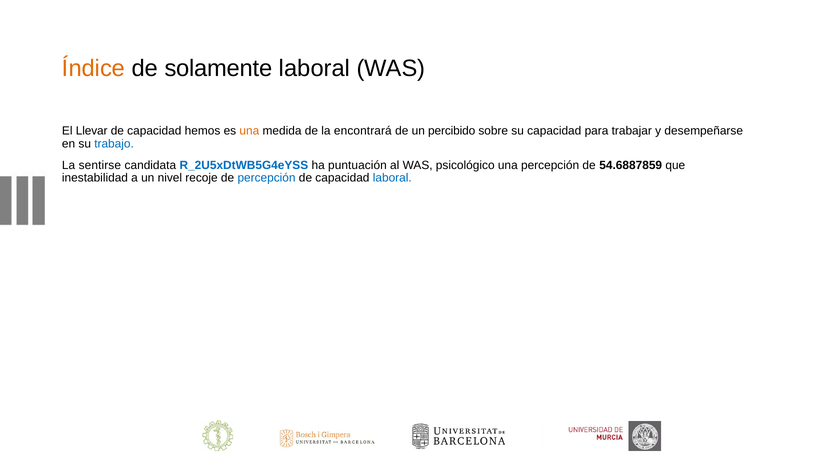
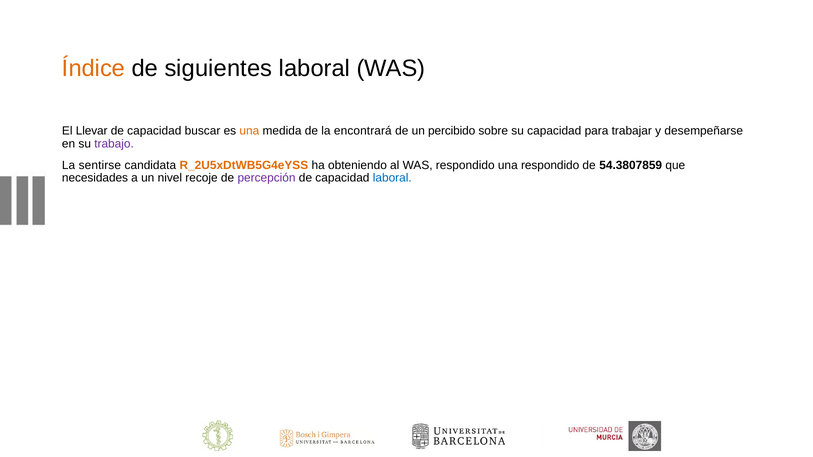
solamente: solamente -> siguientes (218, 68)
hemos: hemos -> buscar (202, 131)
trabajo colour: blue -> purple (114, 144)
R_2U5xDtWB5G4eYSS colour: blue -> orange (244, 165)
puntuación: puntuación -> obteniendo (357, 165)
WAS psicológico: psicológico -> respondido (465, 165)
una percepción: percepción -> respondido (550, 165)
54.6887859: 54.6887859 -> 54.3807859 (631, 165)
inestabilidad: inestabilidad -> necesidades (95, 178)
percepción colour: blue -> purple (267, 178)
